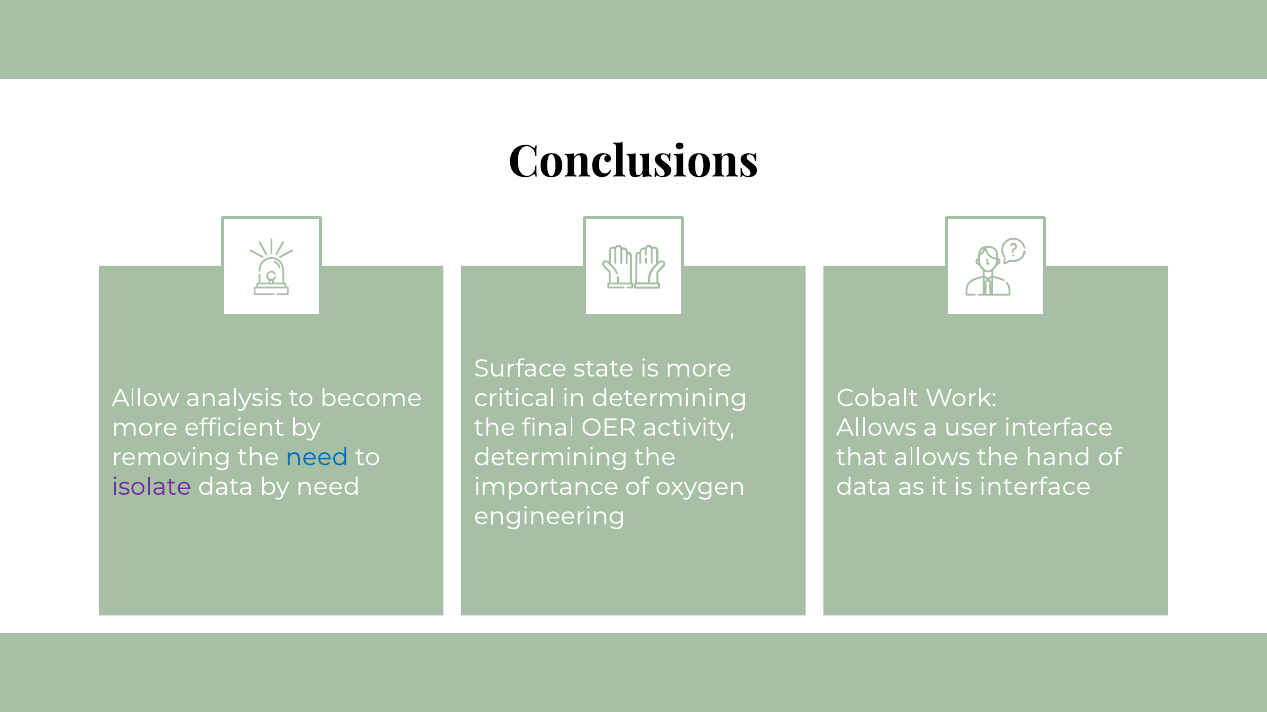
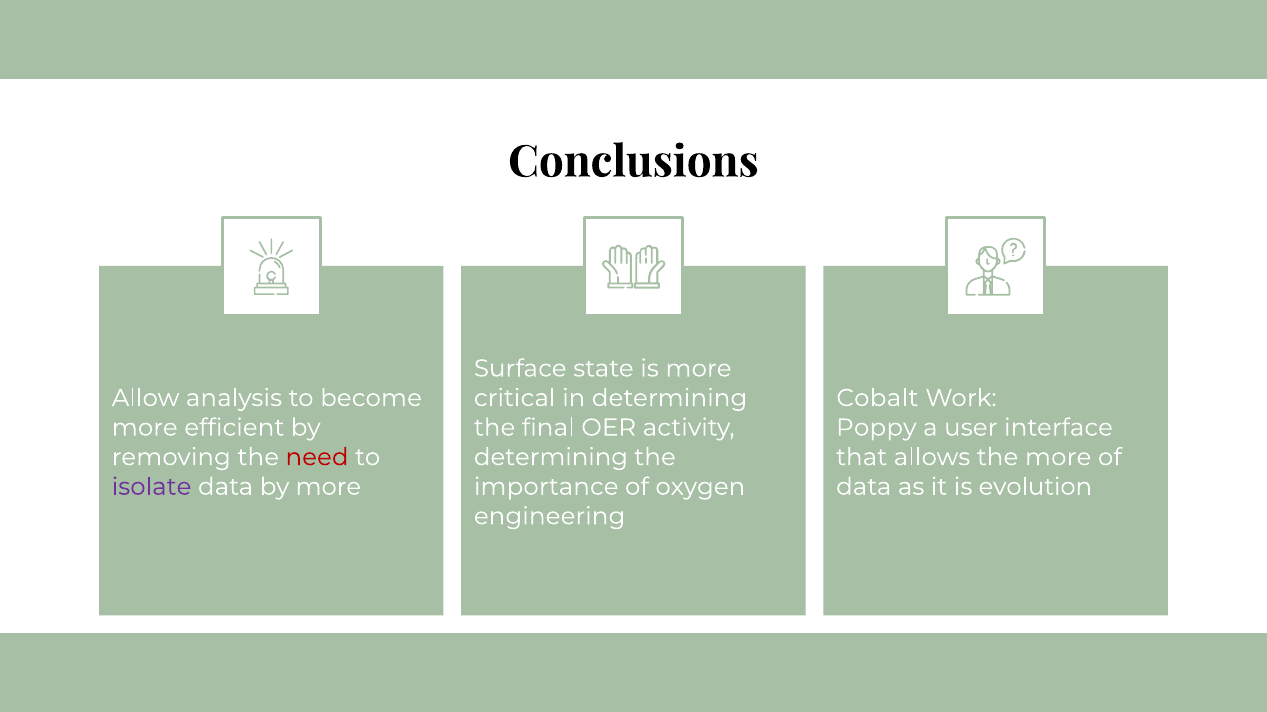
Allows: Allows -> Poppy (876, 428)
need colour: blue -> red (317, 458)
the hand: hand -> more (1058, 458)
by need: need -> more (328, 487)
is interface: interface -> evolution (1035, 487)
